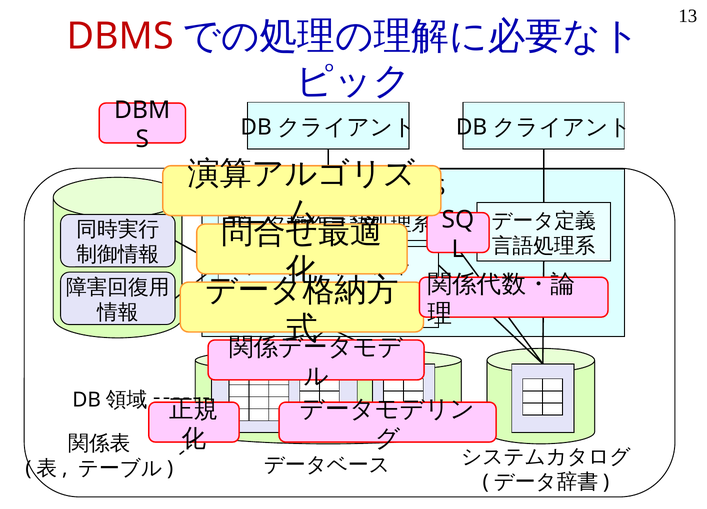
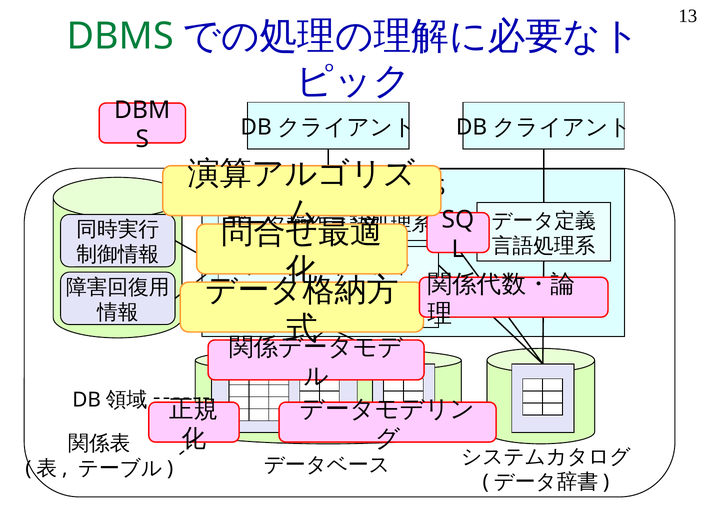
DBMS colour: red -> green (120, 36)
